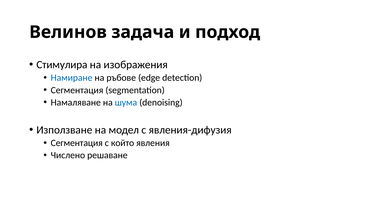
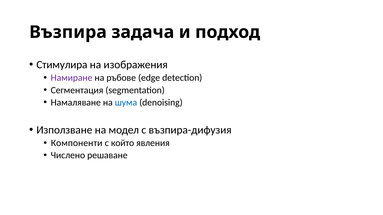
Велинов: Велинов -> Възпира (68, 32)
Намиране colour: blue -> purple (72, 78)
явления-дифузия: явления-дифузия -> възпира-дифузия (190, 130)
Сегментация: Сегментация -> Компоненти (77, 143)
